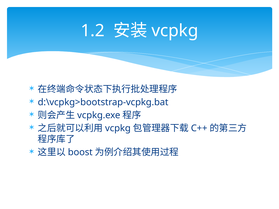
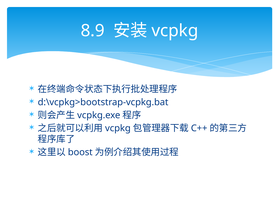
1.2: 1.2 -> 8.9 (93, 31)
